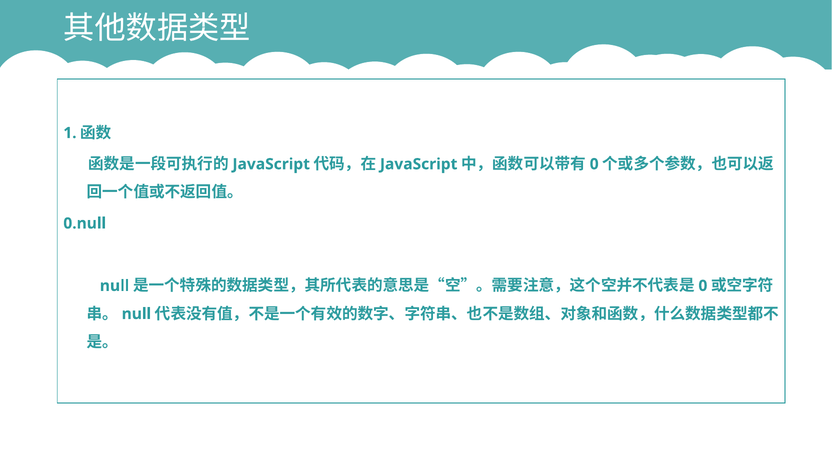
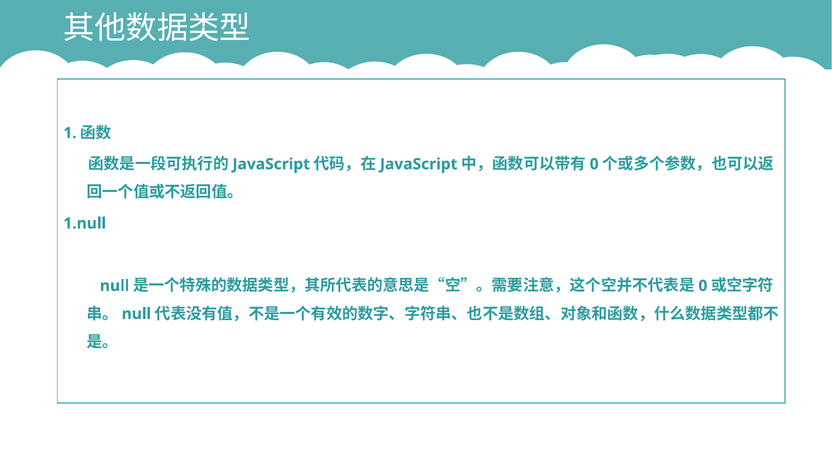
0.null: 0.null -> 1.null (85, 223)
